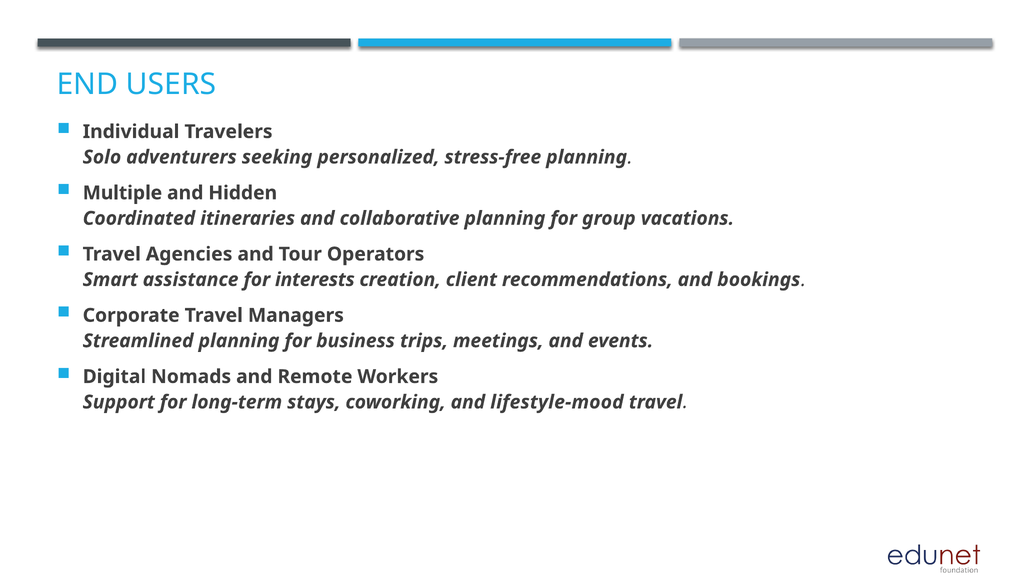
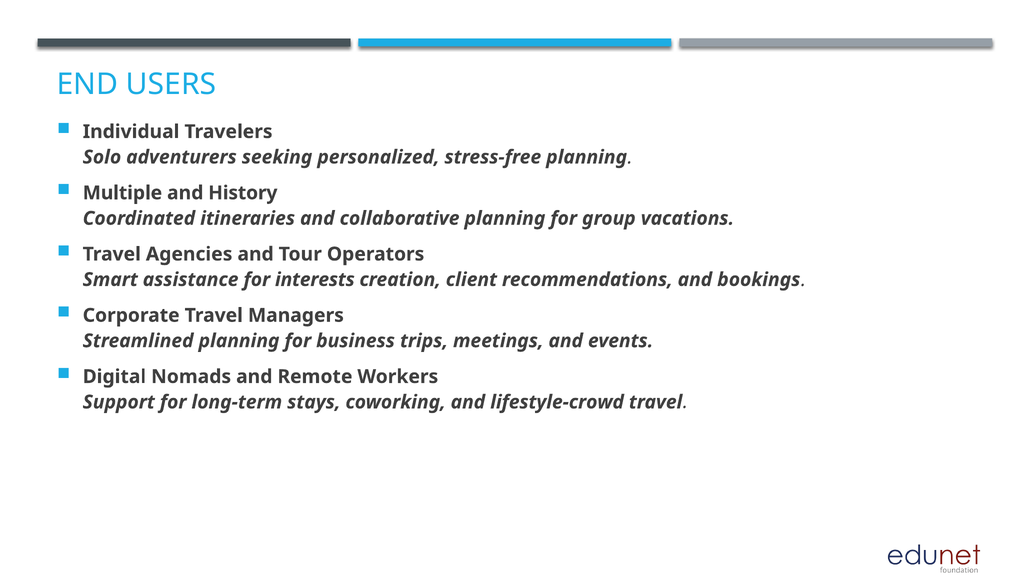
Hidden: Hidden -> History (243, 193)
lifestyle-mood: lifestyle-mood -> lifestyle-crowd (557, 402)
